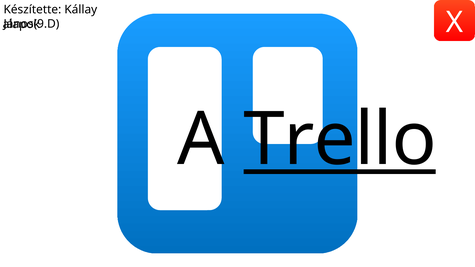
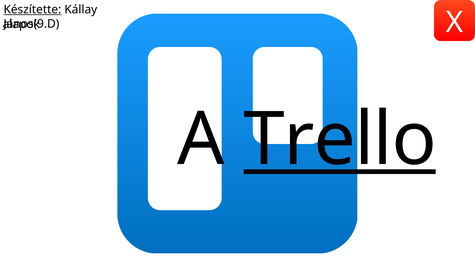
Készítette underline: none -> present (32, 10)
